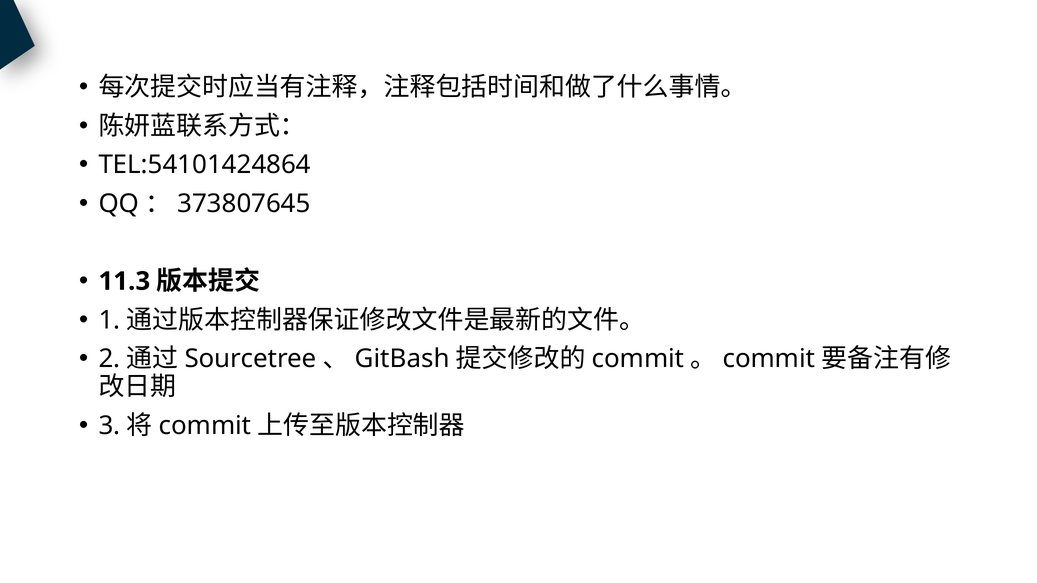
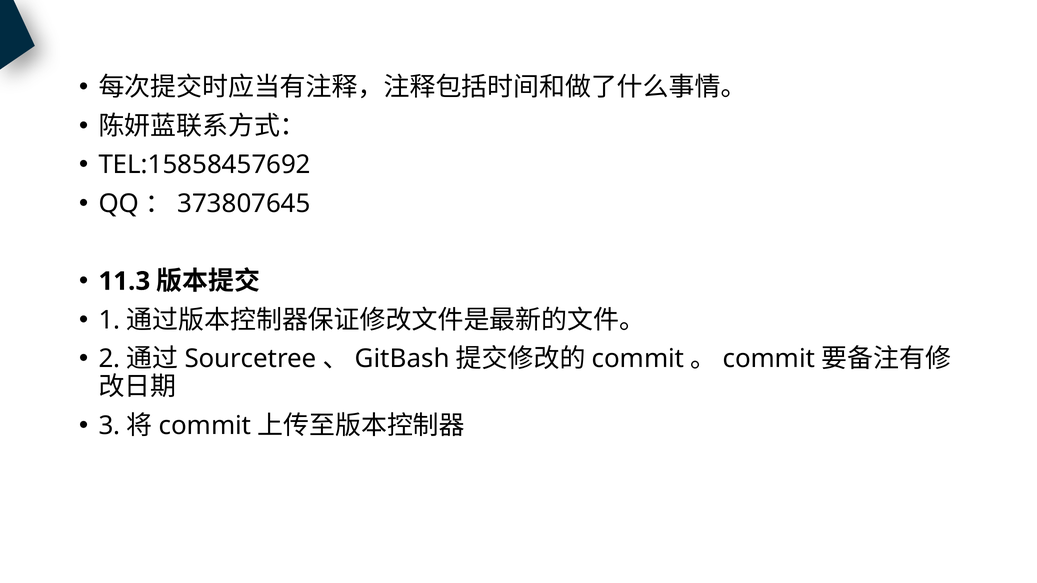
TEL:54101424864: TEL:54101424864 -> TEL:15858457692 (205, 165)
